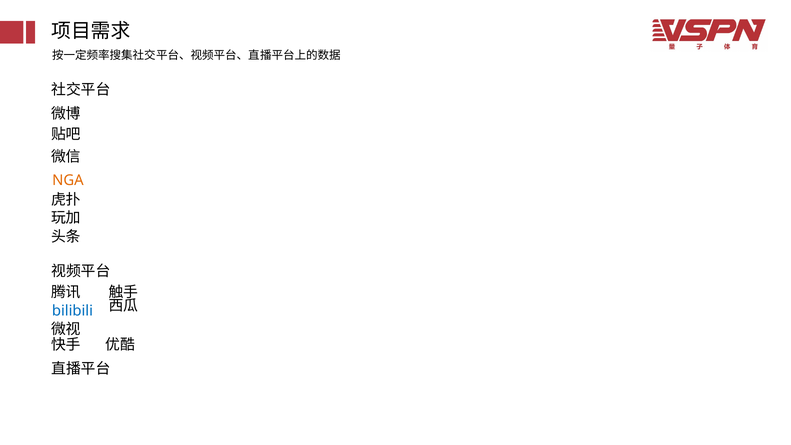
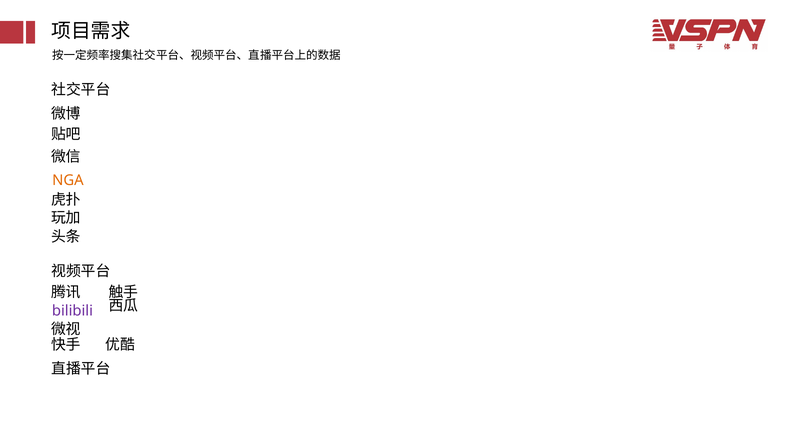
bilibili colour: blue -> purple (72, 311)
